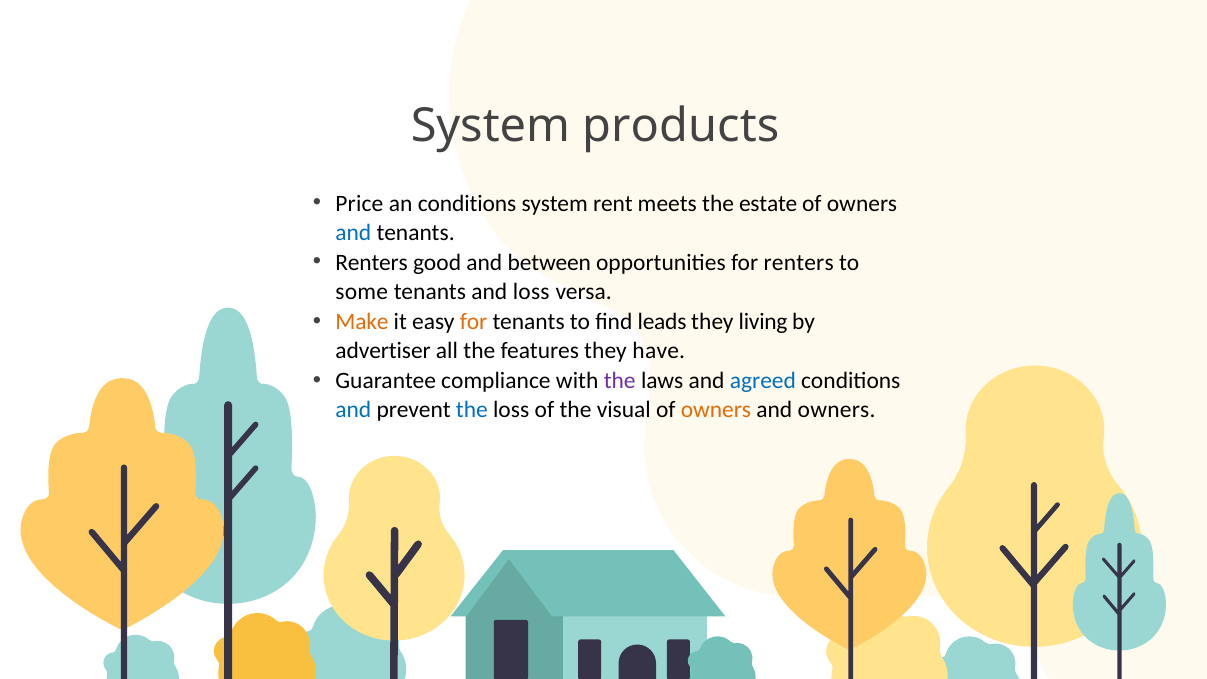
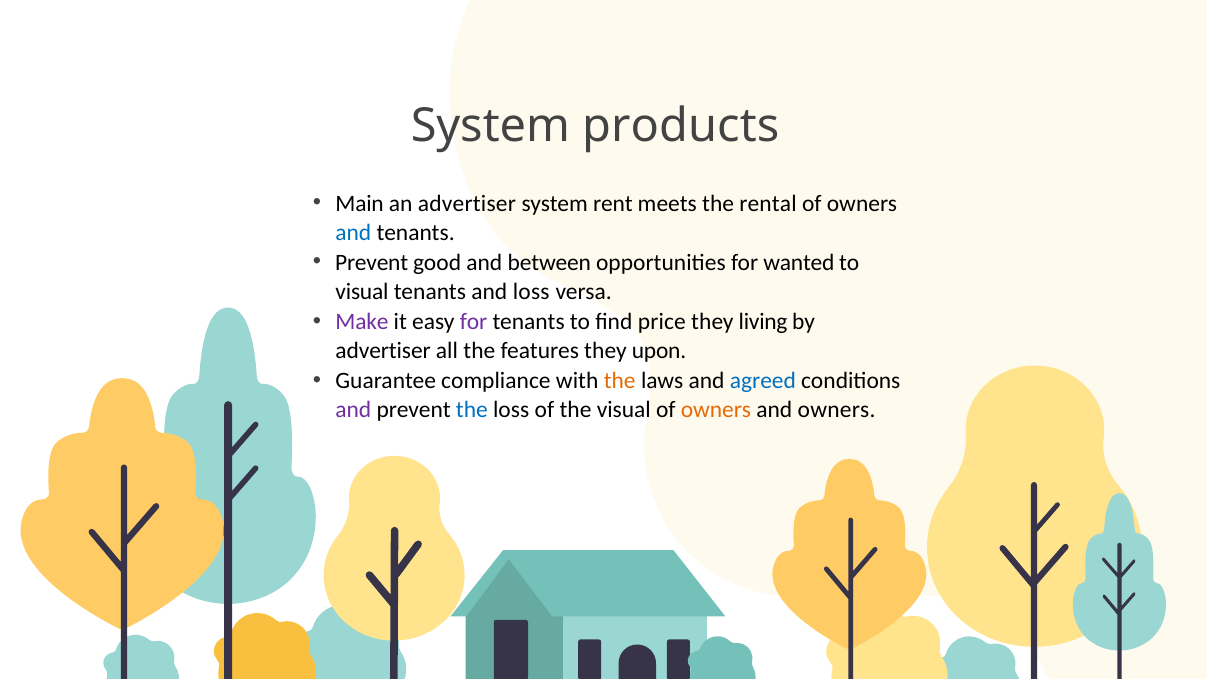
Price: Price -> Main (360, 203)
an conditions: conditions -> advertiser (467, 203)
estate: estate -> rental (768, 203)
Renters: Renters -> Prevent (372, 262)
for renters: renters -> wanted (799, 262)
some: some -> visual (362, 292)
Make colour: orange -> purple (362, 322)
for colour: orange -> purple (474, 322)
leads: leads -> price (662, 322)
have: have -> upon (659, 351)
the colour: purple -> orange (620, 381)
and colour: blue -> purple (353, 410)
